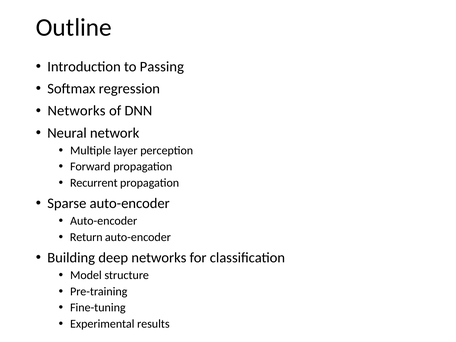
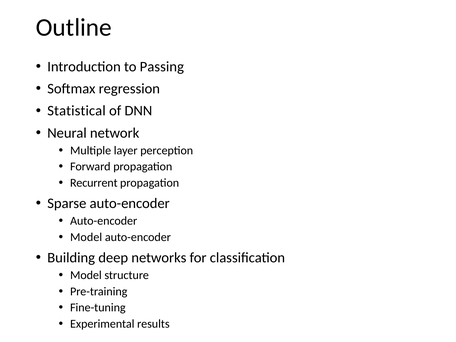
Networks: Networks -> Statistical (76, 111)
Return: Return -> Model (86, 237)
